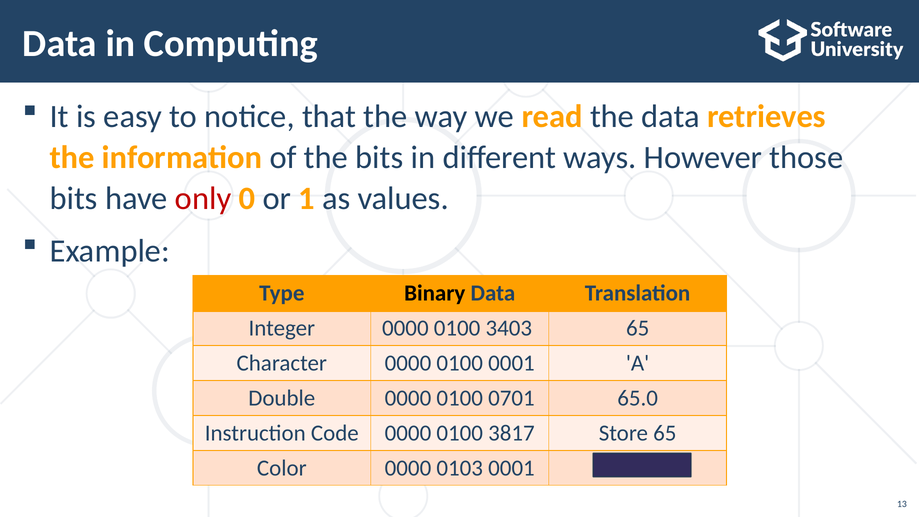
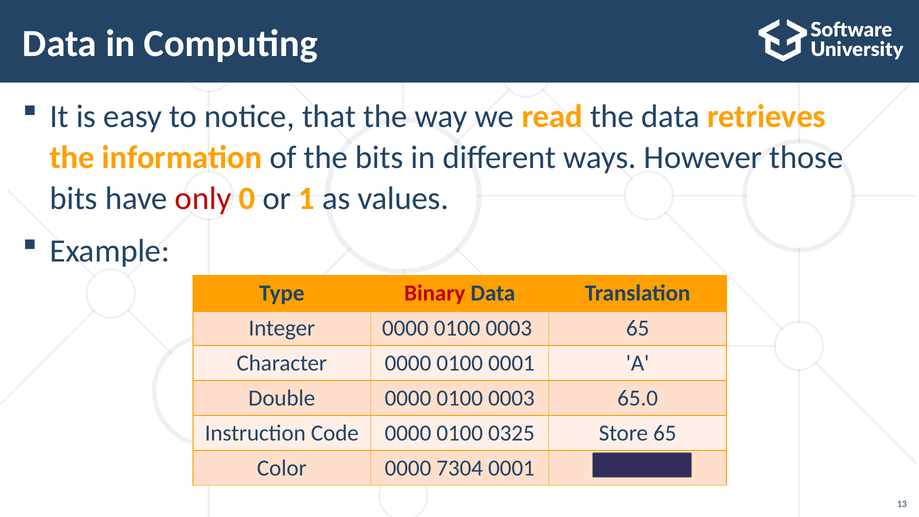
Binary colour: black -> red (435, 293)
Integer 0000 0100 3403: 3403 -> 0003 (509, 328)
Double 0000 0100 0701: 0701 -> 0003 (511, 398)
3817: 3817 -> 0325 (511, 433)
0103: 0103 -> 7304 (460, 468)
